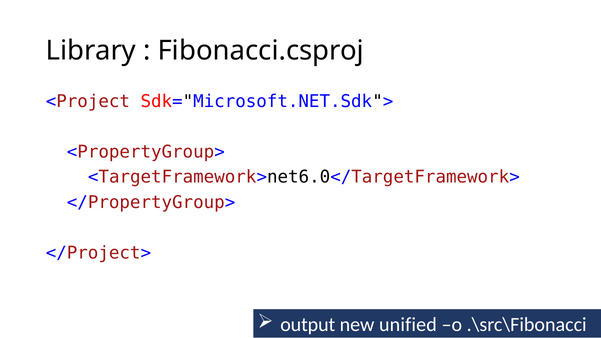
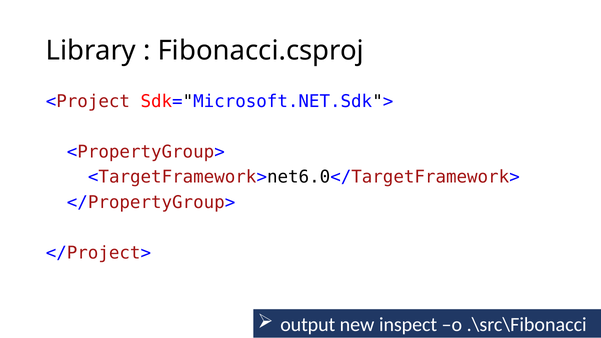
unified: unified -> inspect (408, 325)
